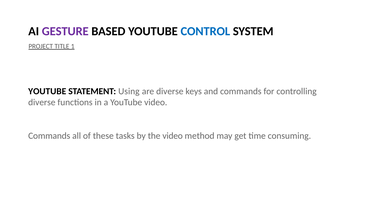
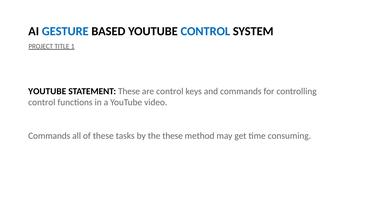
GESTURE colour: purple -> blue (65, 31)
STATEMENT Using: Using -> These (129, 91)
are diverse: diverse -> control (170, 91)
diverse: diverse -> control (42, 102)
the video: video -> these (173, 136)
